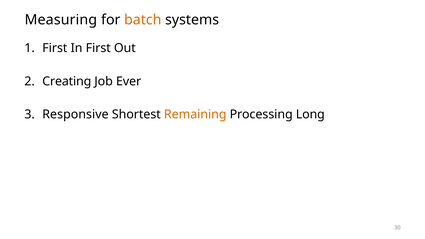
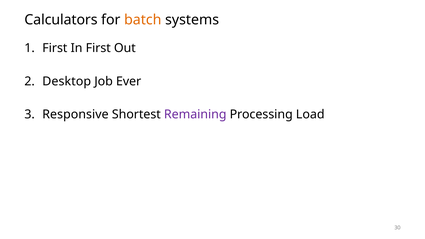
Measuring: Measuring -> Calculators (61, 20)
Creating: Creating -> Desktop (67, 81)
Remaining colour: orange -> purple (195, 115)
Long: Long -> Load (310, 115)
